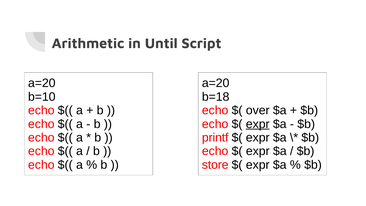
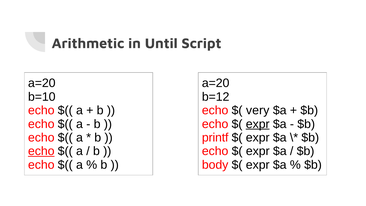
b=18: b=18 -> b=12 (216, 97)
over: over -> very (258, 110)
echo underline: none -> present (41, 151)
store: store -> body (215, 165)
